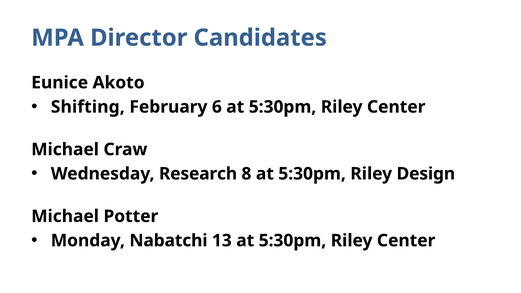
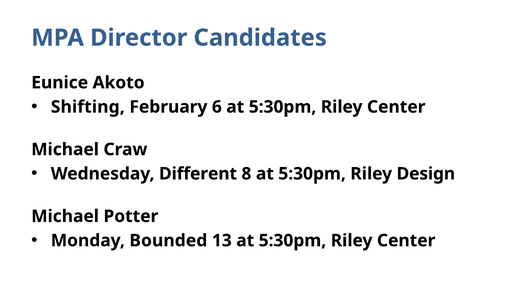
Research: Research -> Different (198, 174)
Nabatchi: Nabatchi -> Bounded (168, 241)
